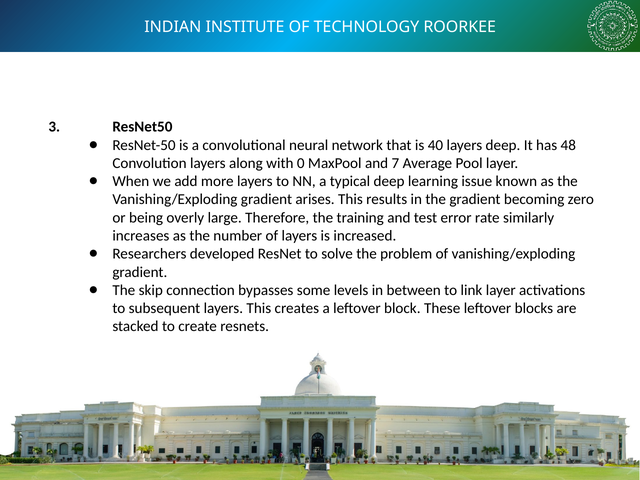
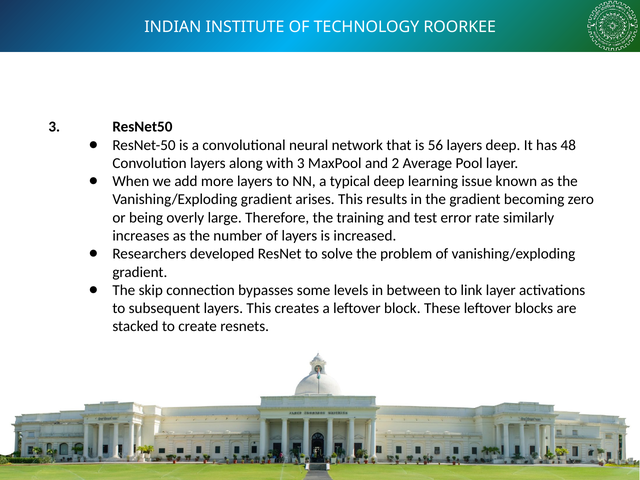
40: 40 -> 56 (435, 145)
with 0: 0 -> 3 (301, 163)
7: 7 -> 2 (395, 163)
